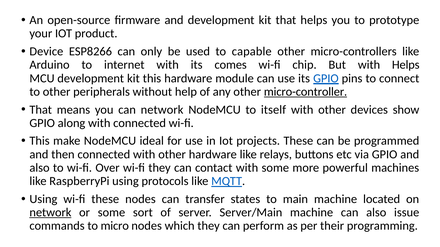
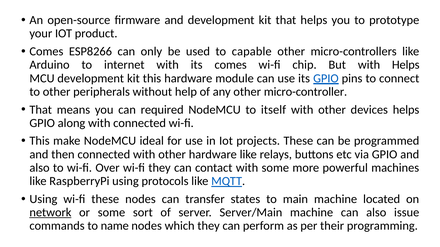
Device: Device -> Comes (46, 52)
micro-controller underline: present -> none (306, 92)
can network: network -> required (162, 110)
devices show: show -> helps (406, 110)
micro: micro -> name (115, 226)
